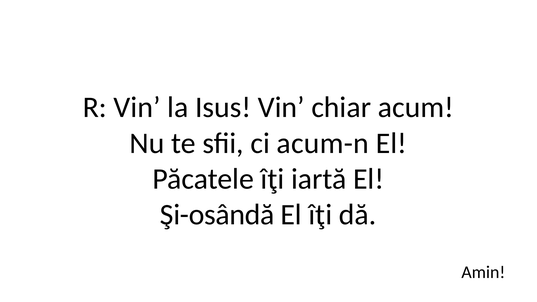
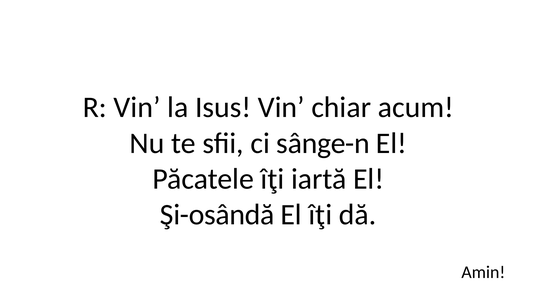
acum-n: acum-n -> sânge-n (323, 143)
